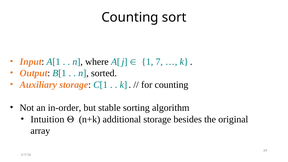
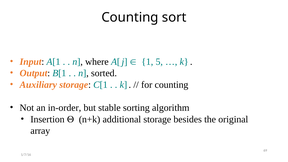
7: 7 -> 5 (159, 62)
Intuition: Intuition -> Insertion (47, 119)
